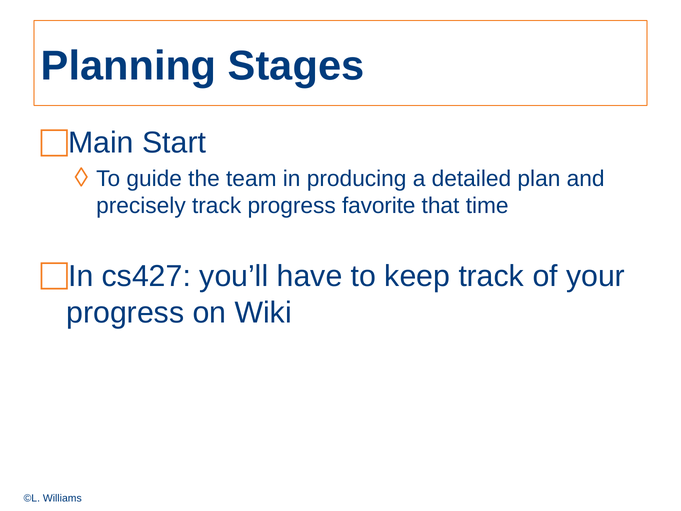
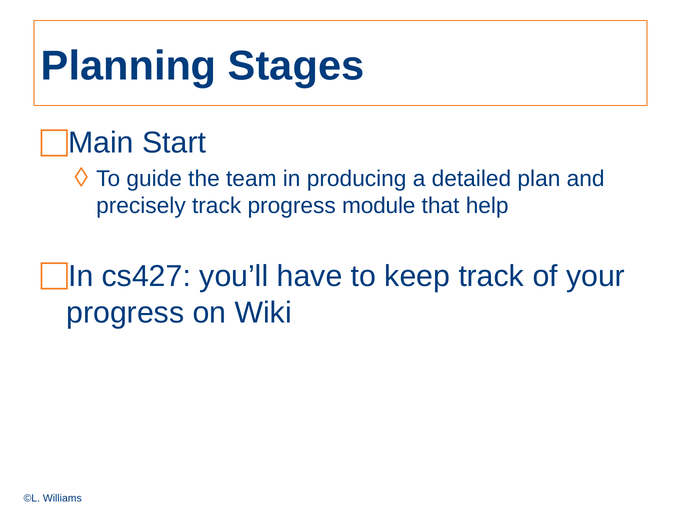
favorite: favorite -> module (379, 206)
time: time -> help (487, 206)
